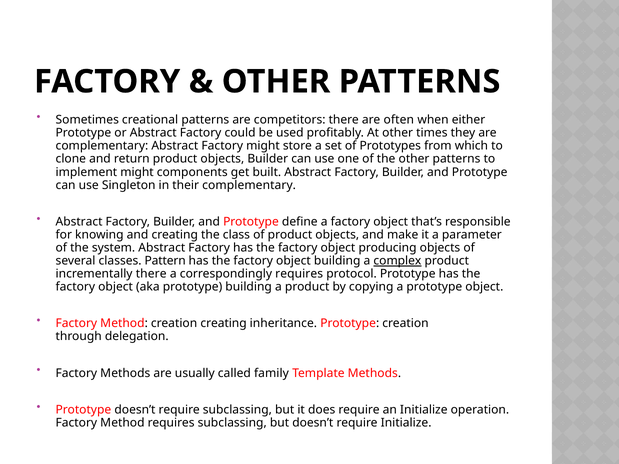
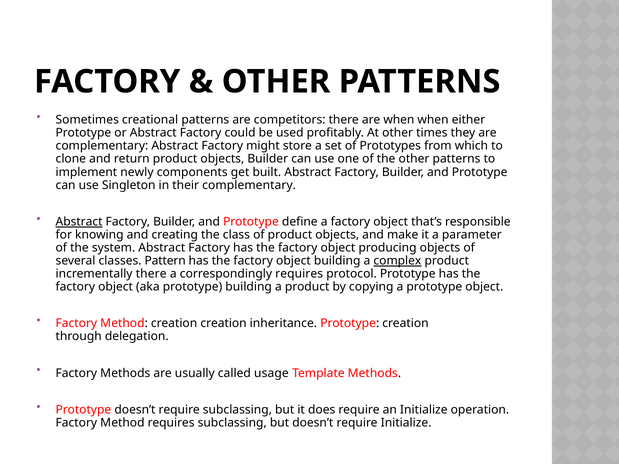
are often: often -> when (399, 120)
implement might: might -> newly (137, 172)
Abstract underline: none -> present (79, 222)
creation creating: creating -> creation (224, 324)
family: family -> usage (271, 373)
